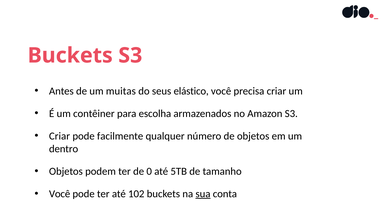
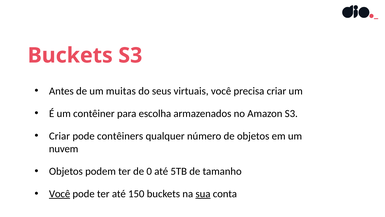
elástico: elástico -> virtuais (191, 91)
facilmente: facilmente -> contêiners (120, 136)
dentro: dentro -> nuvem (64, 149)
Você underline: none -> present (60, 193)
102: 102 -> 150 (136, 193)
